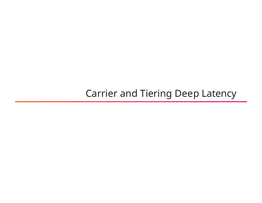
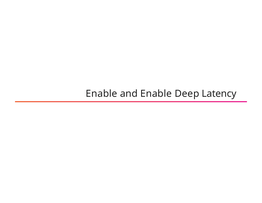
Carrier: Carrier -> Enable (102, 93)
and Tiering: Tiering -> Enable (156, 93)
